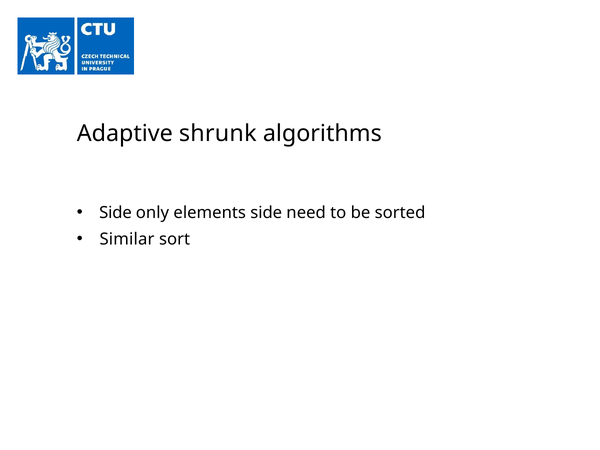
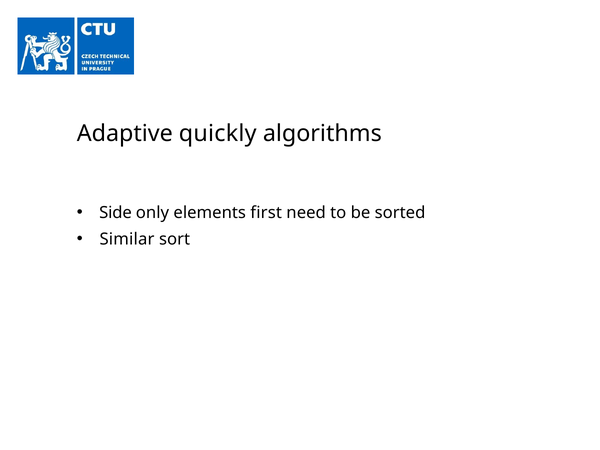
shrunk: shrunk -> quickly (218, 134)
elements side: side -> first (266, 213)
